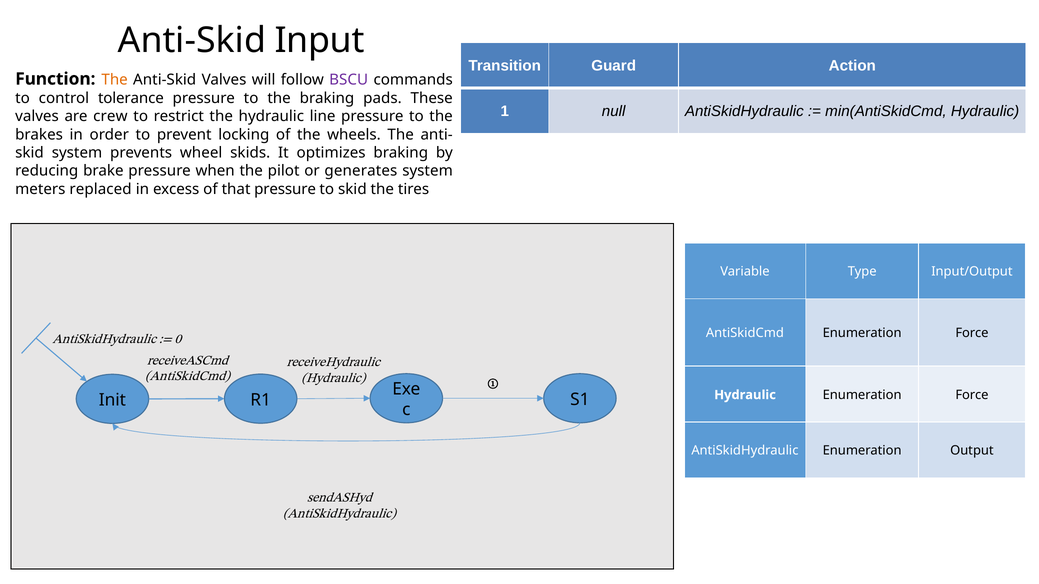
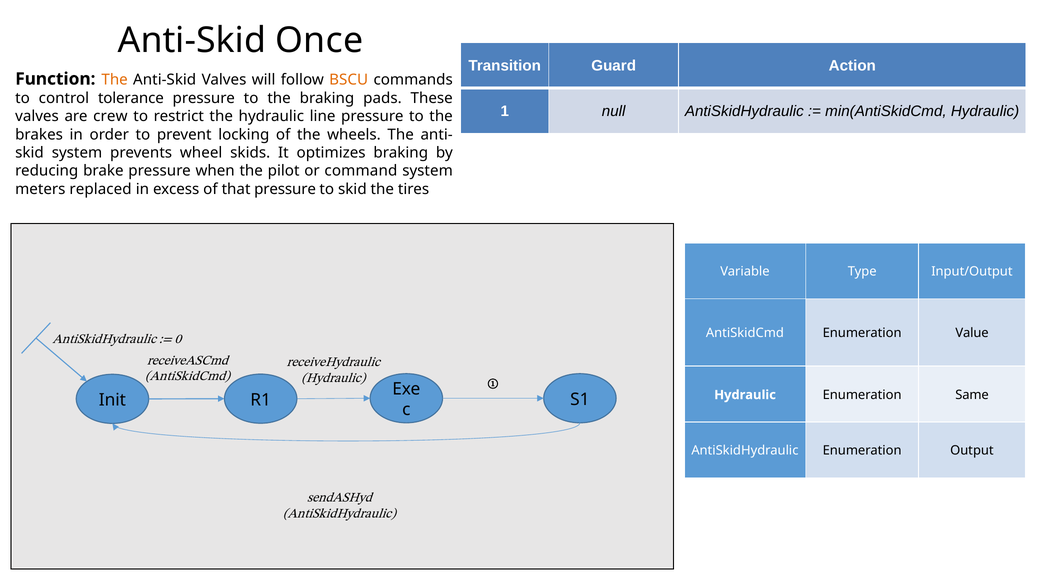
Input: Input -> Once (319, 41)
BSCU colour: purple -> orange (349, 80)
generates: generates -> command (361, 171)
AntiSkidCmd Enumeration Force: Force -> Value (972, 333)
Hydraulic Enumeration Force: Force -> Same (972, 395)
